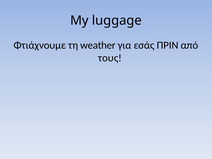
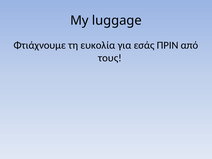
weather: weather -> ευκολία (98, 45)
